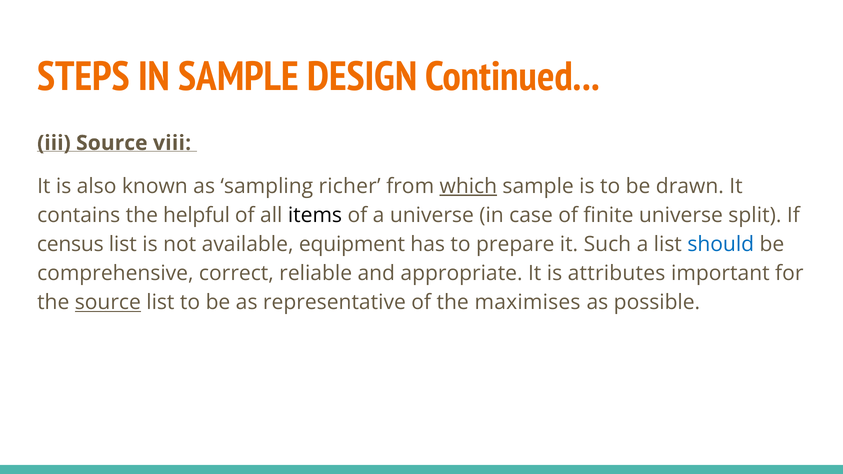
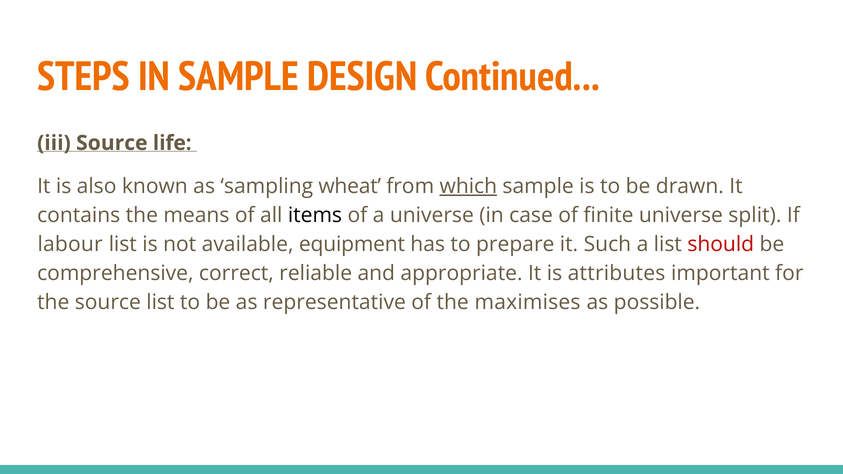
viii: viii -> life (172, 143)
richer: richer -> wheat (350, 186)
helpful: helpful -> means (196, 215)
census: census -> labour (70, 244)
should colour: blue -> red (721, 244)
source underline: present -> none (108, 302)
